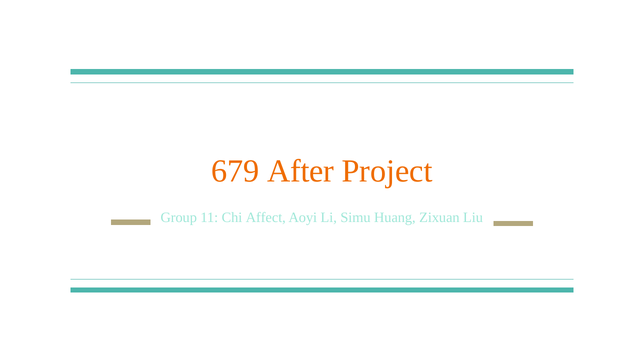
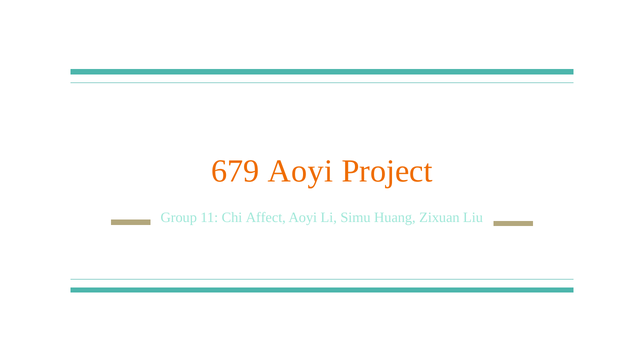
679 After: After -> Aoyi (300, 171)
